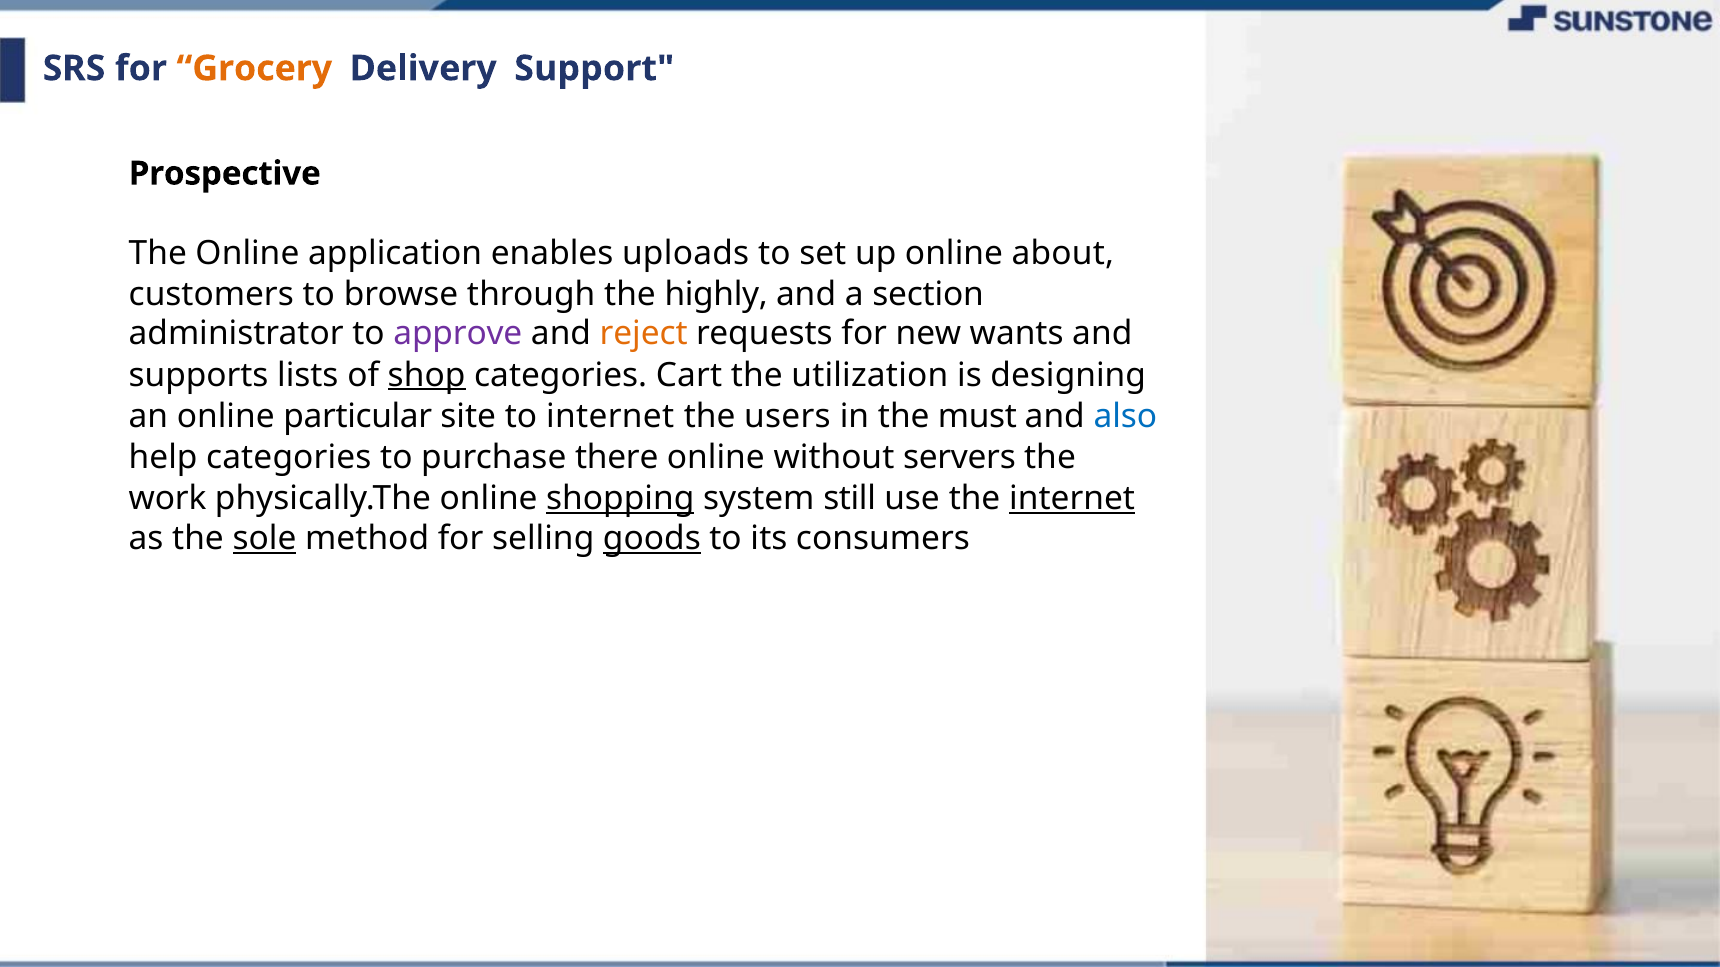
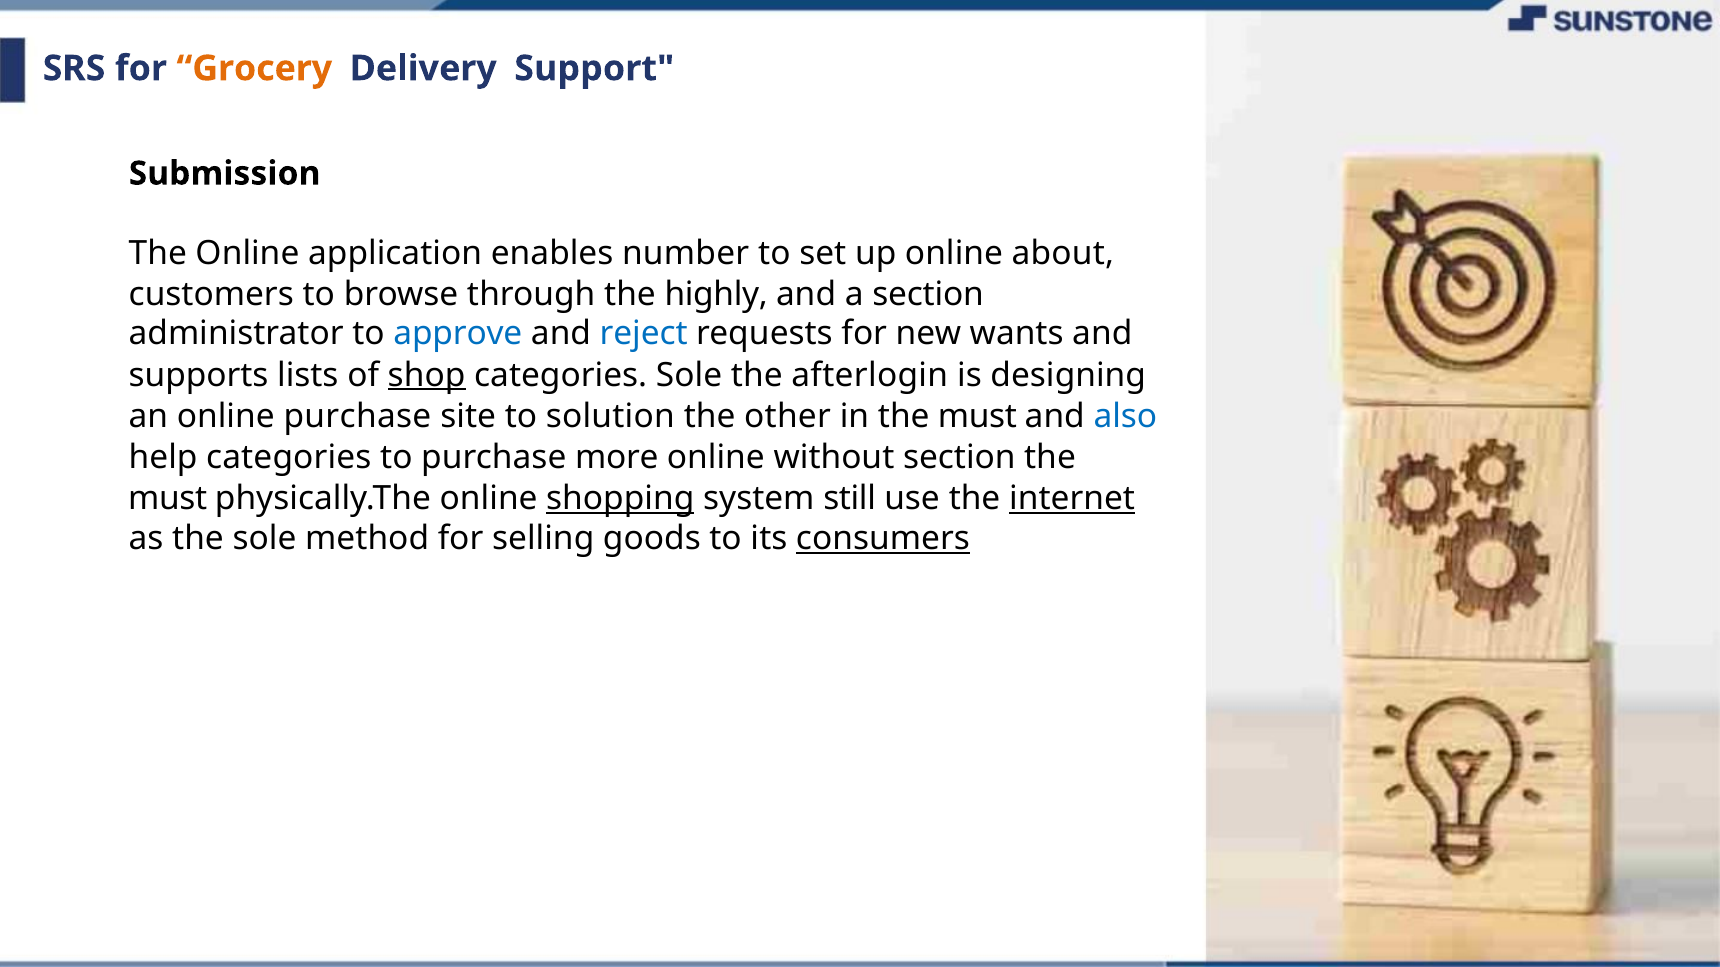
Prospective: Prospective -> Submission (225, 174)
uploads: uploads -> number (686, 254)
approve colour: purple -> blue (458, 334)
reject colour: orange -> blue (644, 334)
categories Cart: Cart -> Sole (689, 375)
utilization: utilization -> afterlogin (870, 375)
online particular: particular -> purchase (357, 417)
to internet: internet -> solution (610, 417)
users: users -> other (788, 417)
there: there -> more (617, 458)
without servers: servers -> section (959, 458)
work: work -> must (168, 499)
sole underline: present -> none (265, 539)
goods underline: present -> none (652, 539)
consumers underline: none -> present (883, 539)
